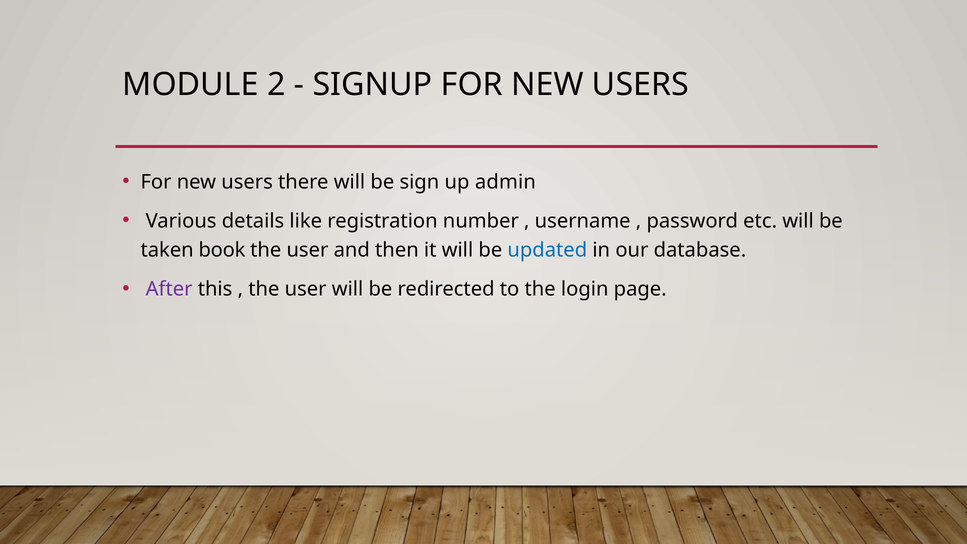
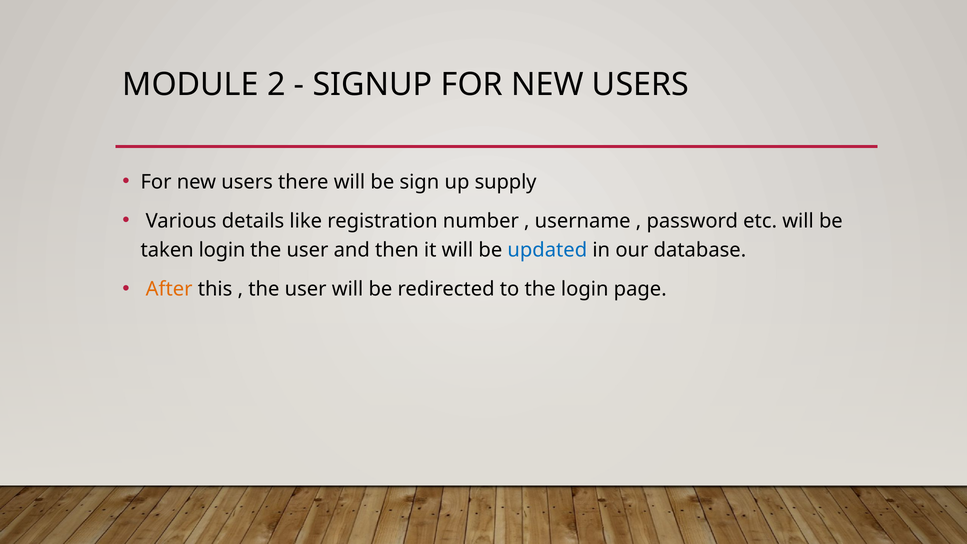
admin: admin -> supply (506, 182)
taken book: book -> login (222, 250)
After colour: purple -> orange (169, 289)
